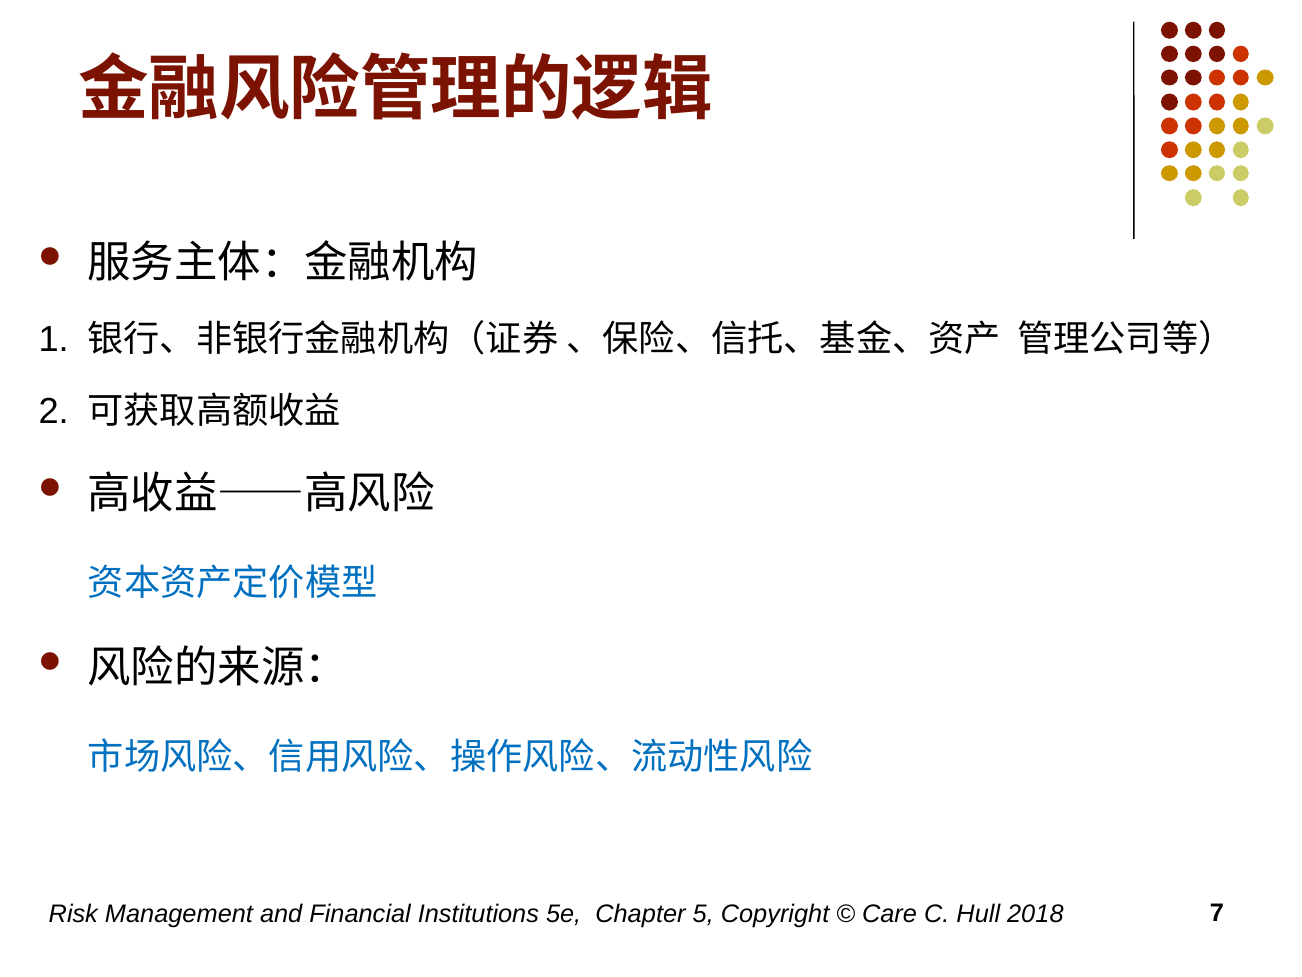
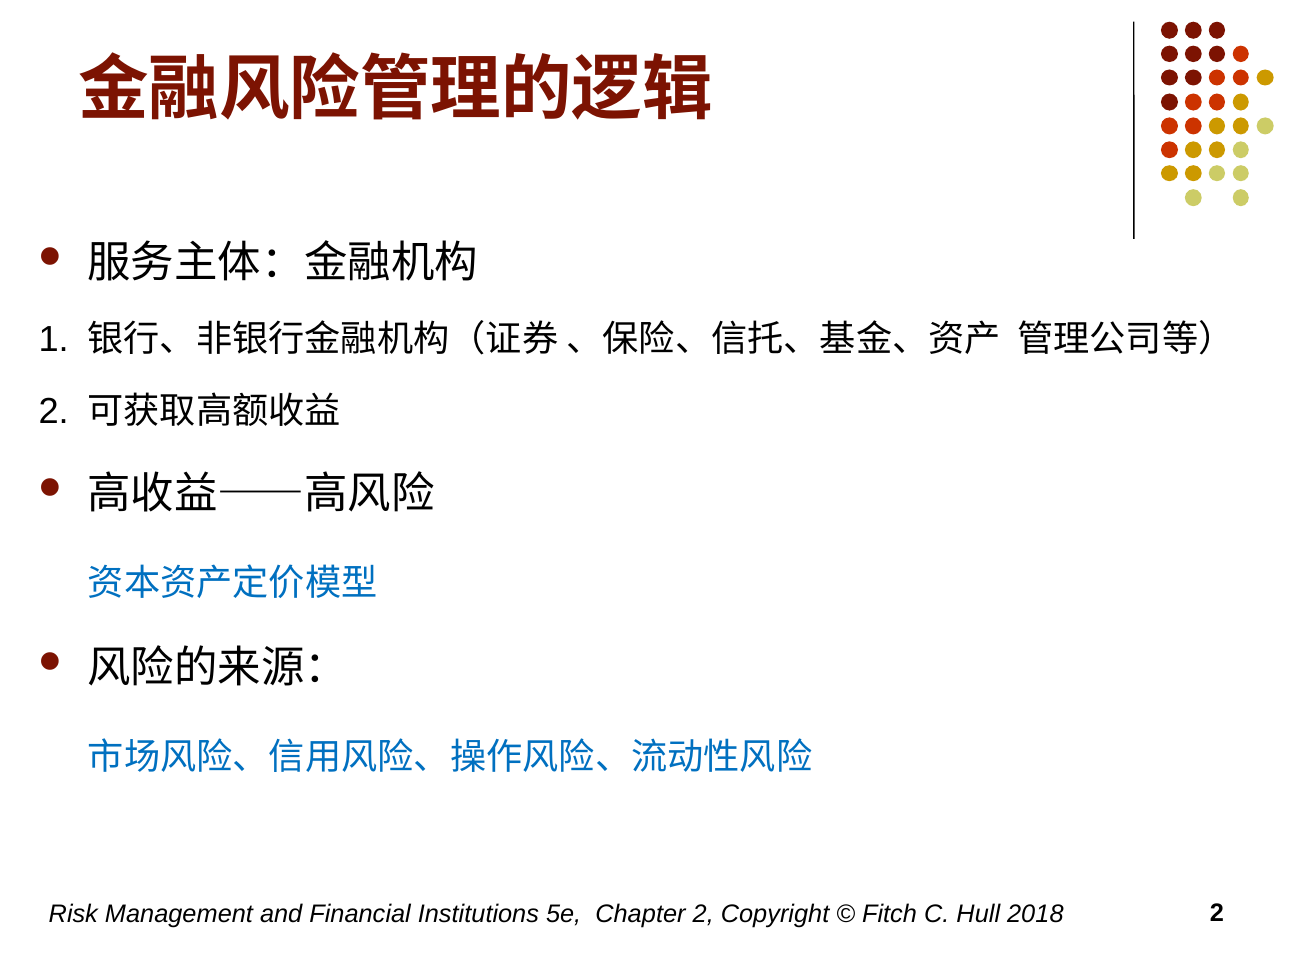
Chapter 5: 5 -> 2 (703, 913)
Care: Care -> Fitch (890, 913)
2018 7: 7 -> 2 (1217, 913)
